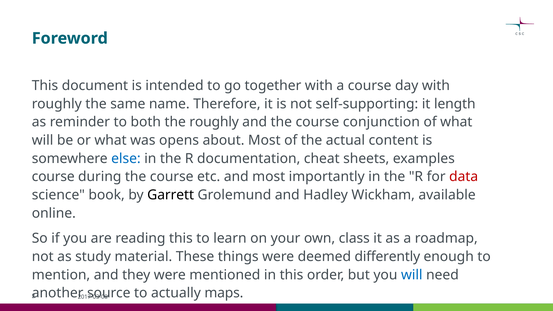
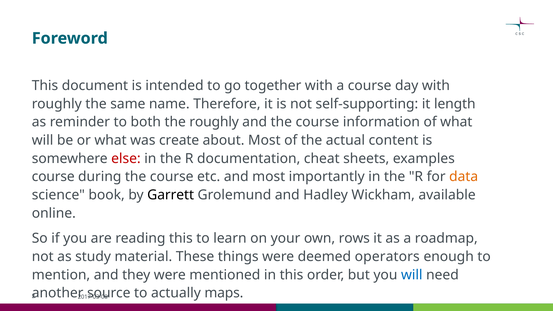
conjunction: conjunction -> information (381, 122)
opens: opens -> create (179, 140)
else colour: blue -> red (126, 159)
data colour: red -> orange (464, 177)
class: class -> rows (354, 238)
differently: differently -> operators (387, 257)
